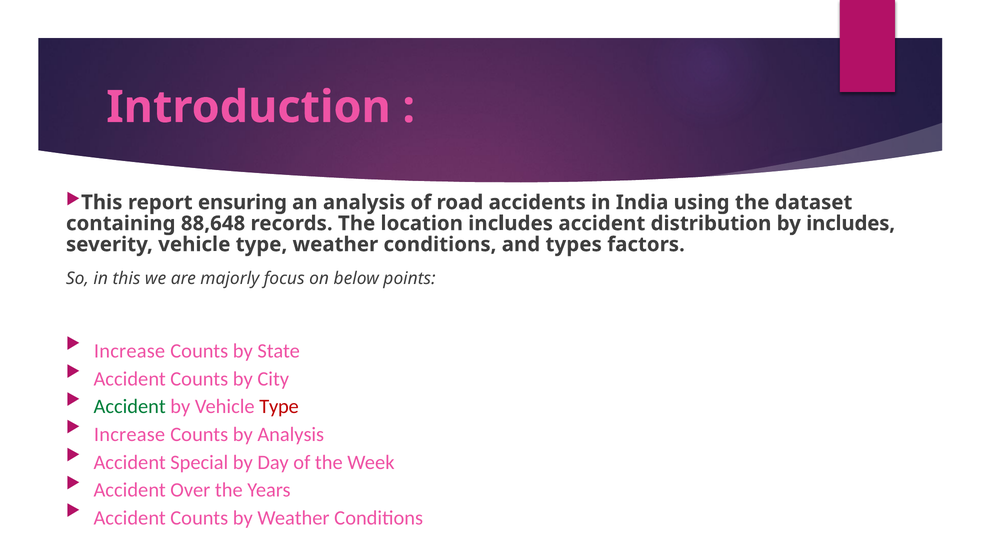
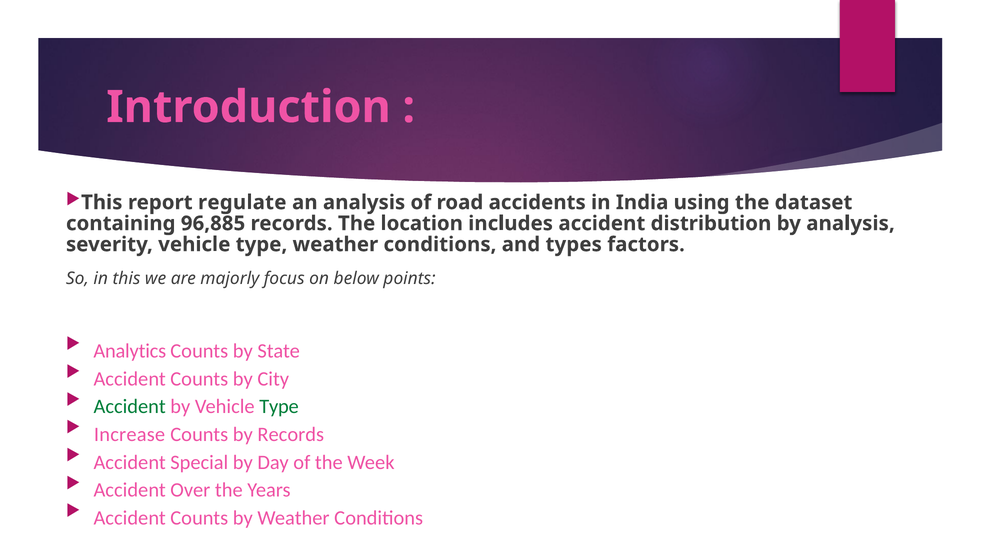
ensuring: ensuring -> regulate (242, 202)
88,648: 88,648 -> 96,885 (213, 223)
by includes: includes -> analysis (850, 223)
Increase: Increase -> Analytics (130, 351)
Type colour: red -> green (279, 407)
by Analysis: Analysis -> Records (291, 434)
